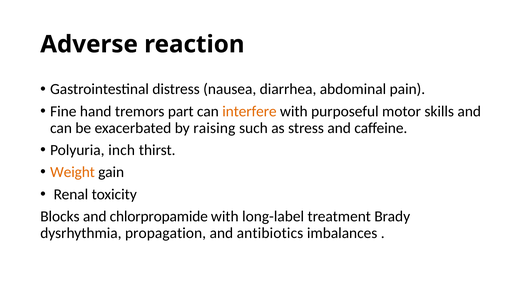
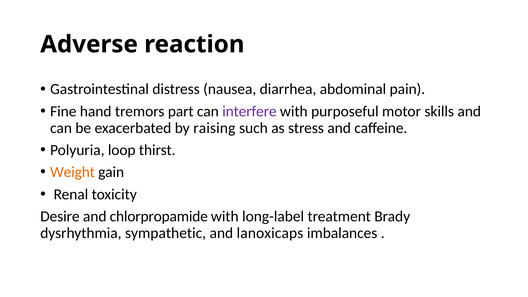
interfere colour: orange -> purple (249, 111)
inch: inch -> loop (122, 150)
Blocks: Blocks -> Desire (60, 216)
propagation: propagation -> sympathetic (166, 233)
antibiotics: antibiotics -> lanoxicaps (270, 233)
